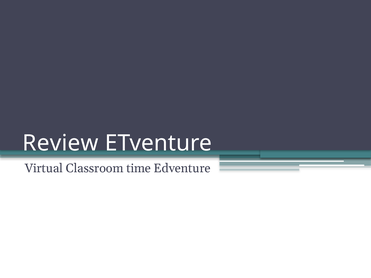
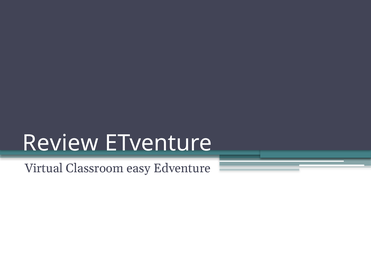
time: time -> easy (139, 168)
